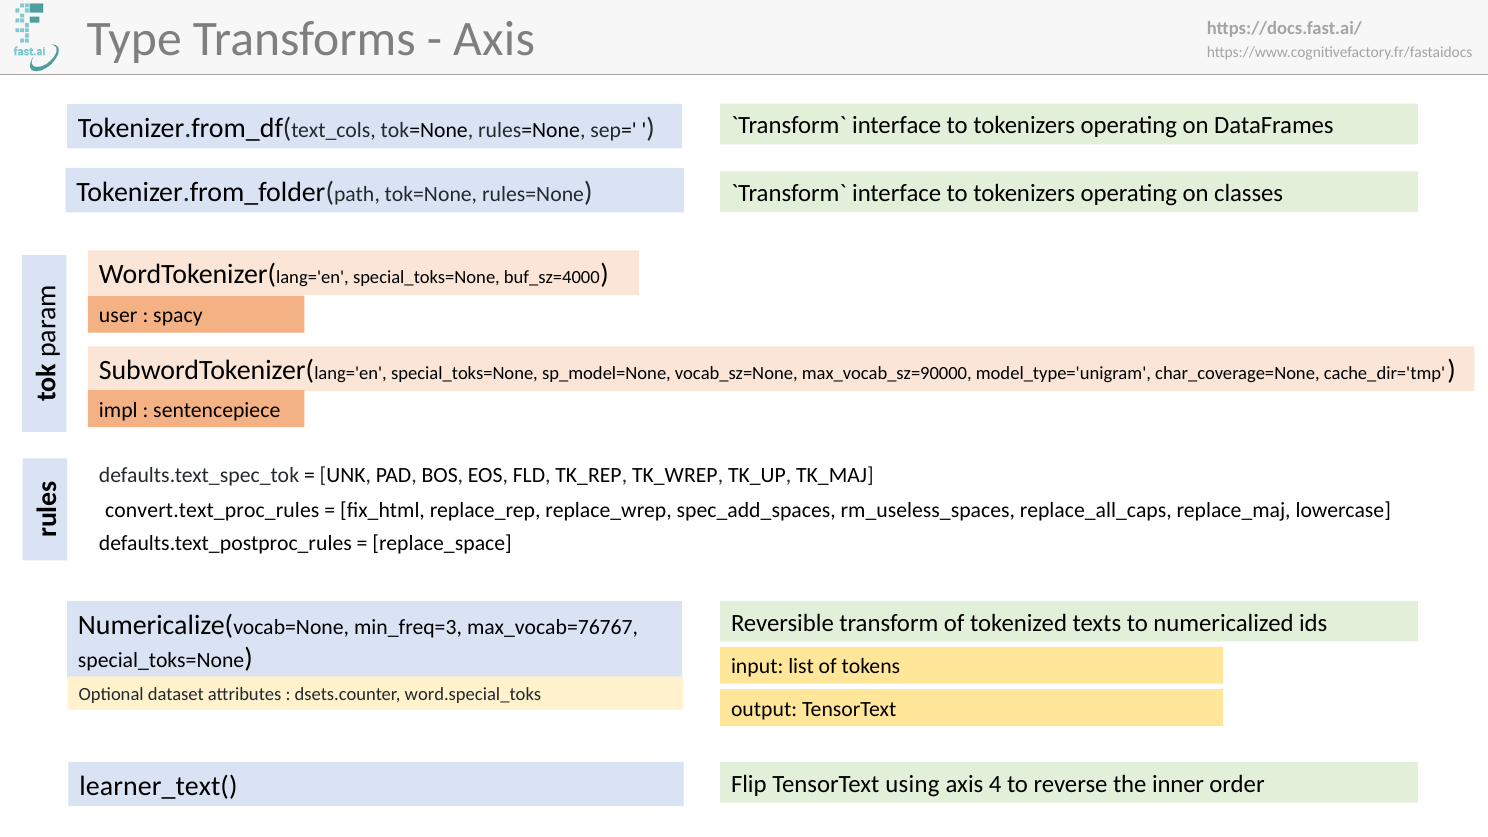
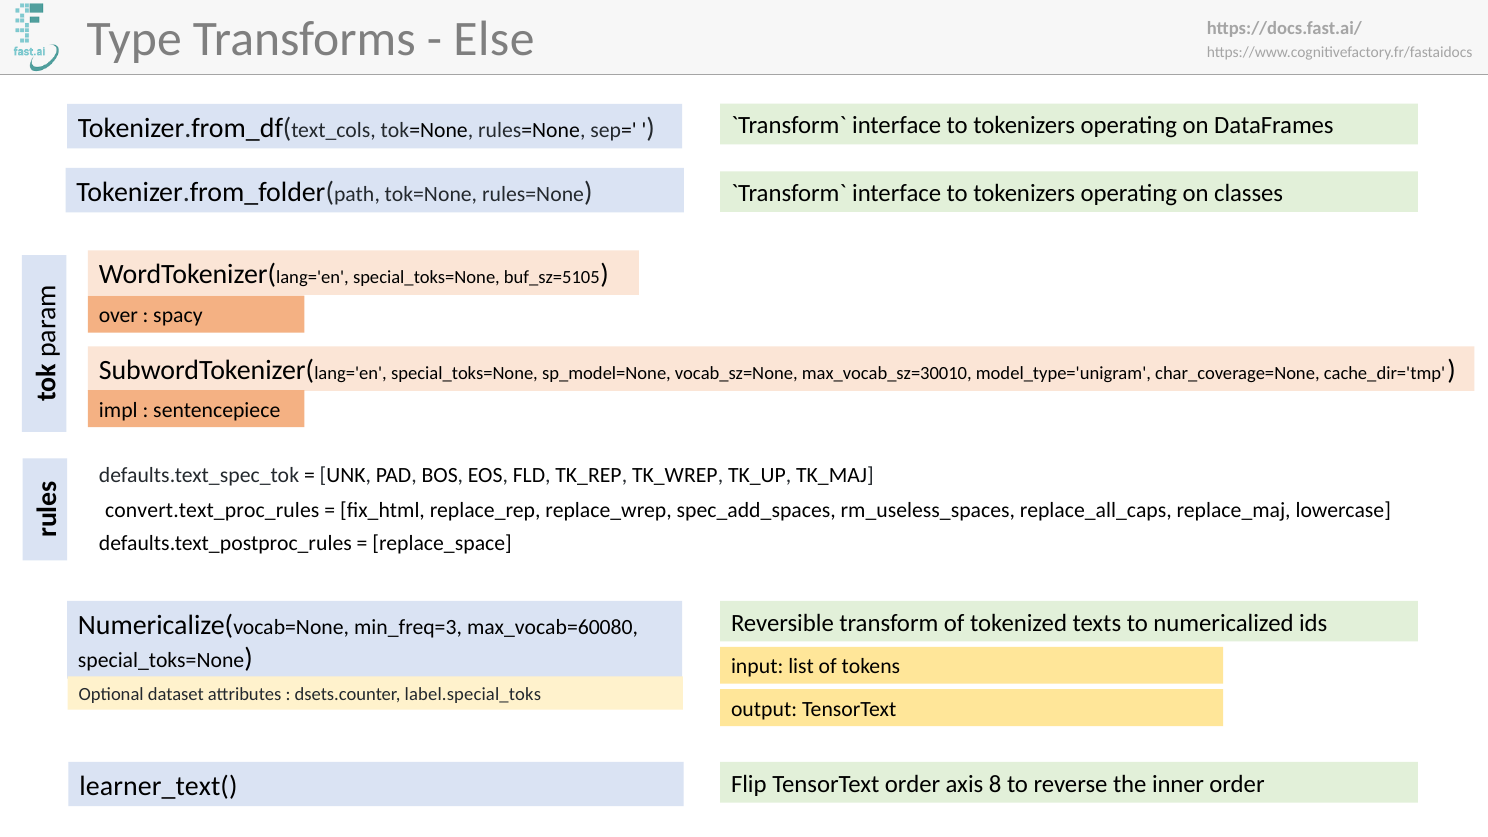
Axis: Axis -> Else (494, 39)
buf_sz=4000: buf_sz=4000 -> buf_sz=5105 (552, 278)
user: user -> over (118, 316)
max_vocab_sz=90000: max_vocab_sz=90000 -> max_vocab_sz=30010 (887, 374)
max_vocab=76767: max_vocab=76767 -> max_vocab=60080 (553, 627)
word.special_toks: word.special_toks -> label.special_toks (473, 694)
TensorText using: using -> order (913, 784)
4: 4 -> 8 (995, 784)
